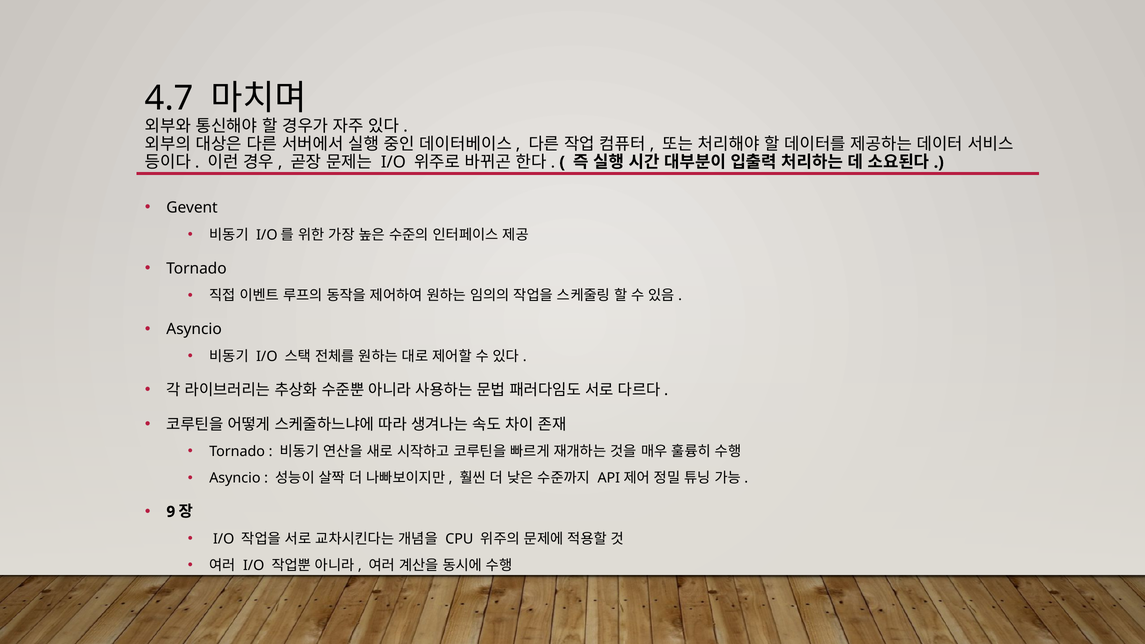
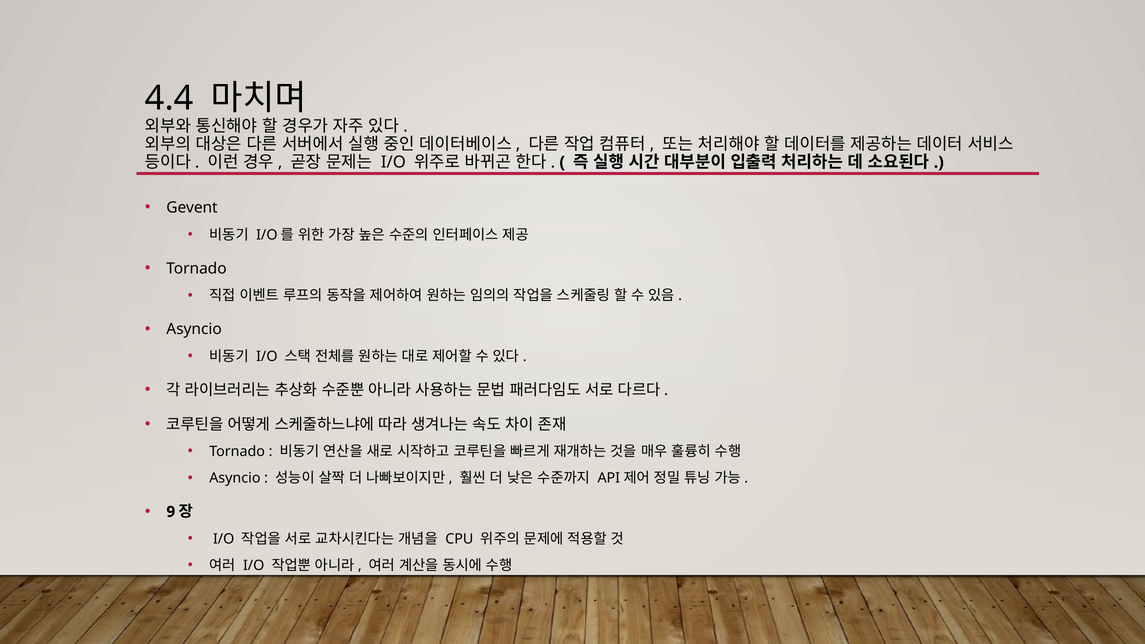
4.7: 4.7 -> 4.4 (169, 98)
